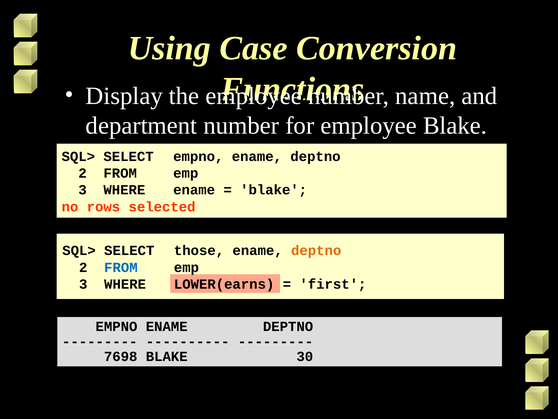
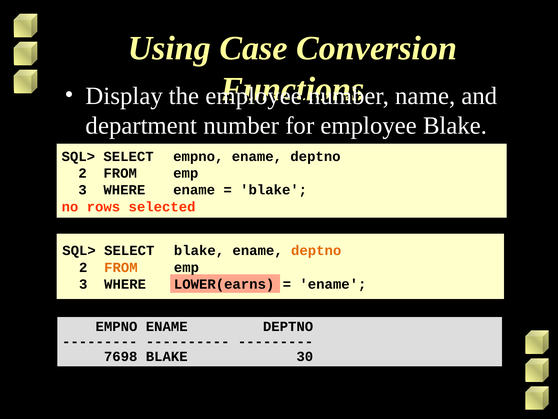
SELECT those: those -> blake (199, 250)
FROM colour: blue -> orange (121, 267)
first: first -> ename (333, 284)
